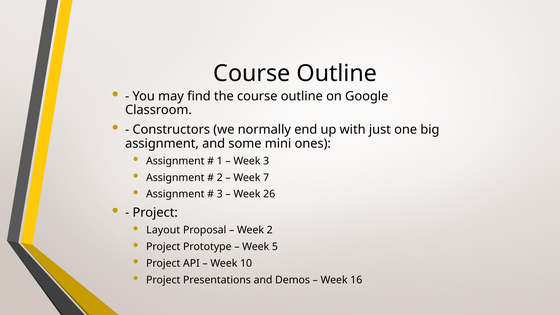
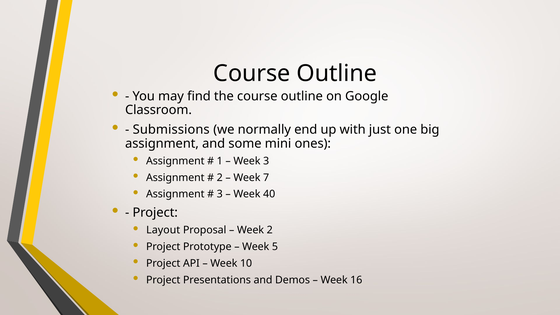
Constructors: Constructors -> Submissions (171, 130)
26: 26 -> 40 (269, 194)
